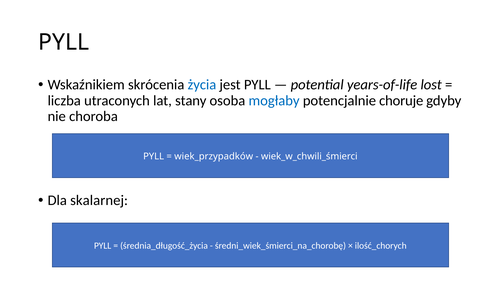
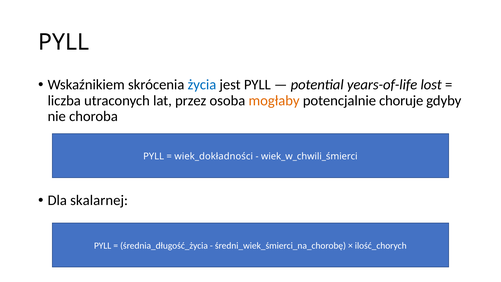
stany: stany -> przez (191, 100)
mogłaby colour: blue -> orange (274, 100)
wiek_przypadków: wiek_przypadków -> wiek_dokładności (214, 156)
